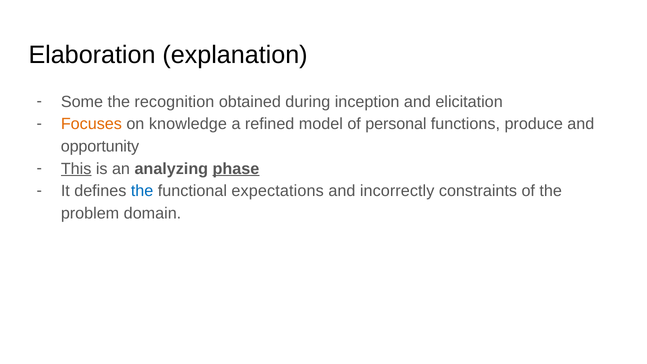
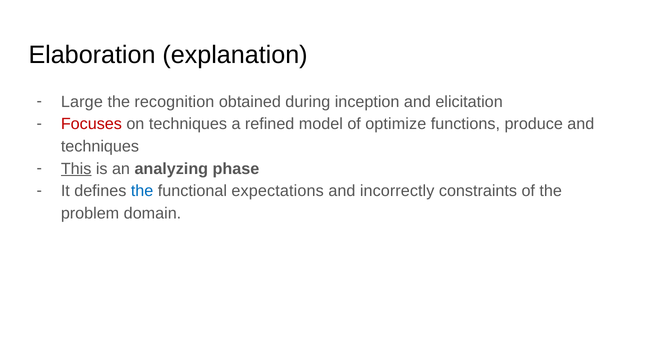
Some: Some -> Large (82, 102)
Focuses colour: orange -> red (91, 124)
on knowledge: knowledge -> techniques (188, 124)
personal: personal -> optimize (396, 124)
opportunity: opportunity -> techniques (100, 146)
phase underline: present -> none (236, 169)
